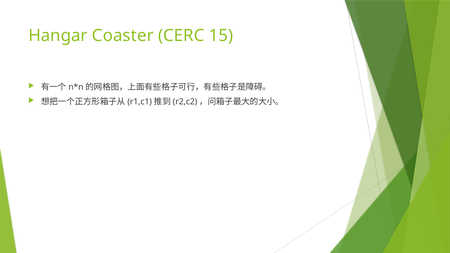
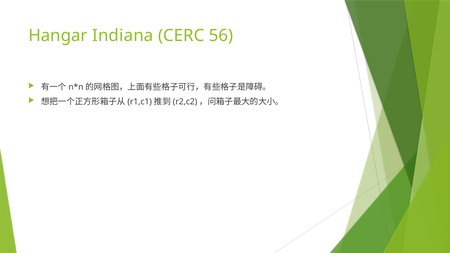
Coaster: Coaster -> Indiana (123, 35)
15: 15 -> 56 (221, 35)
